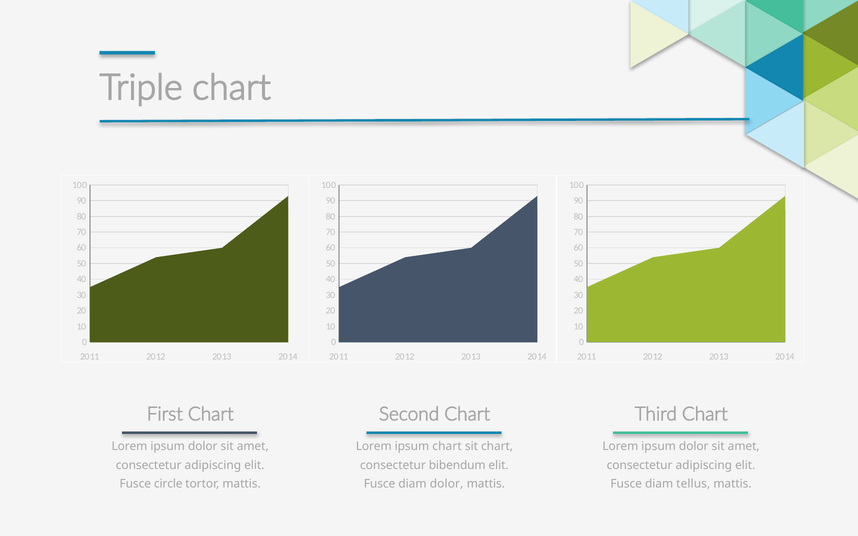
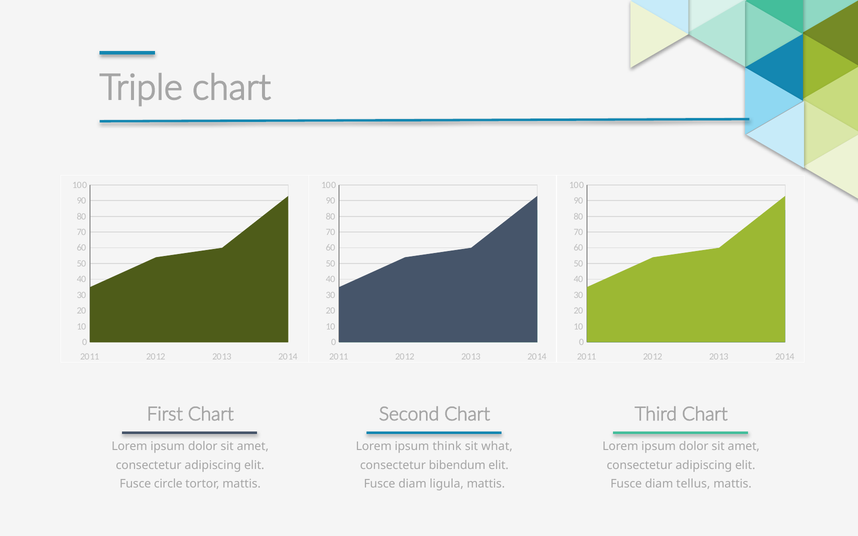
ipsum chart: chart -> think (447, 447)
sit chart: chart -> what (497, 447)
diam dolor: dolor -> ligula (447, 484)
